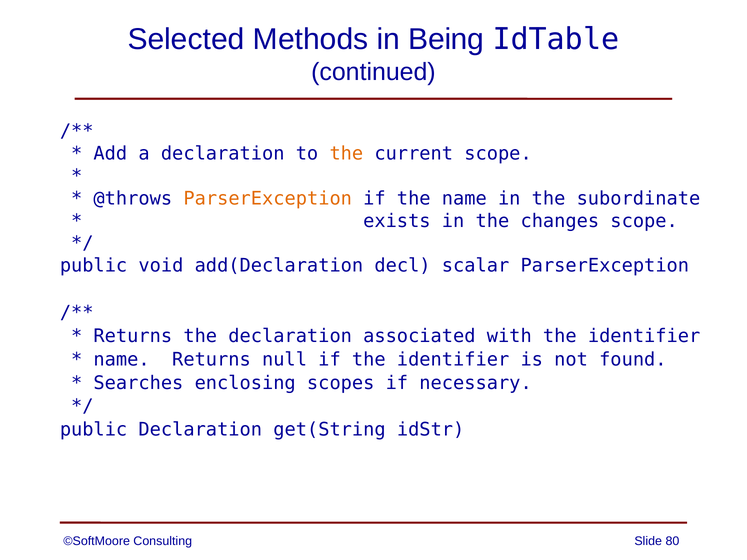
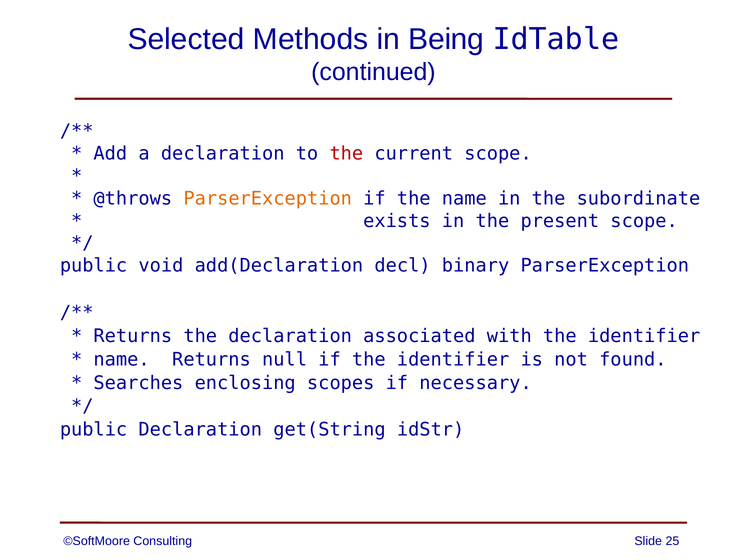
the colour: orange -> red (346, 154)
changes: changes -> present (560, 221)
scalar: scalar -> binary (476, 266)
80: 80 -> 25 (672, 541)
